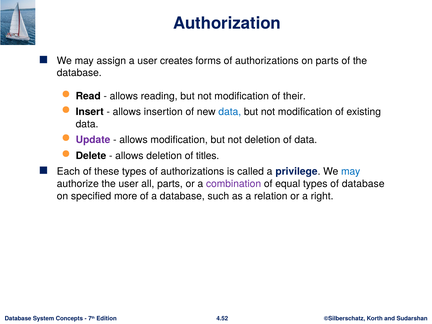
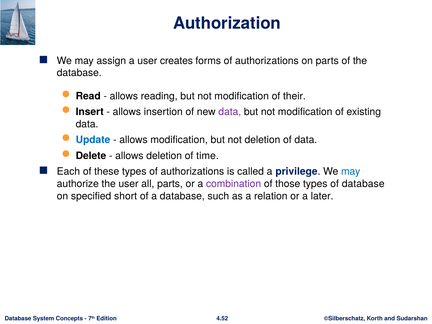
data colour: blue -> purple (230, 112)
Update colour: purple -> blue (93, 140)
titles: titles -> time (207, 156)
equal: equal -> those (288, 184)
more: more -> short (126, 196)
right: right -> later (322, 196)
